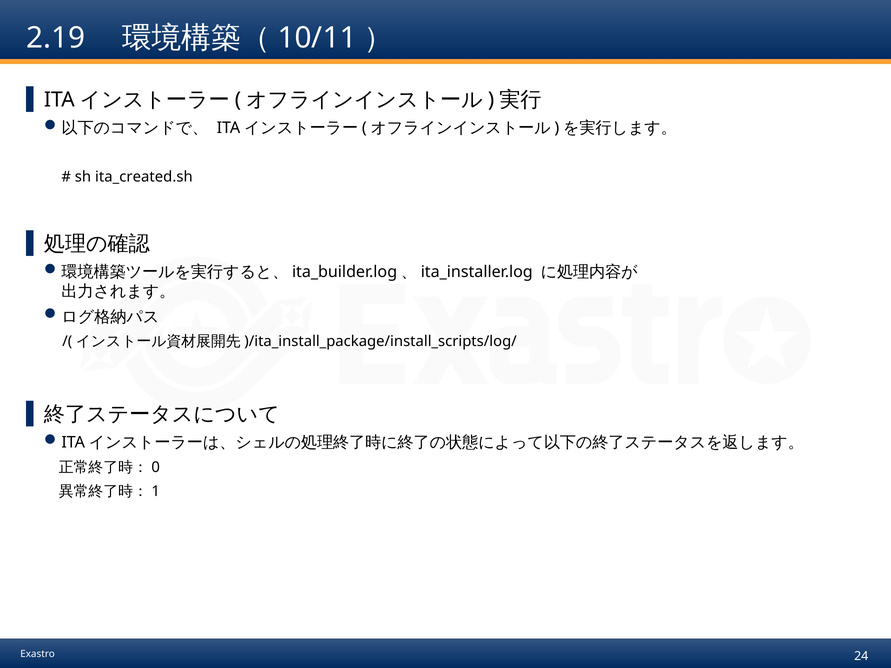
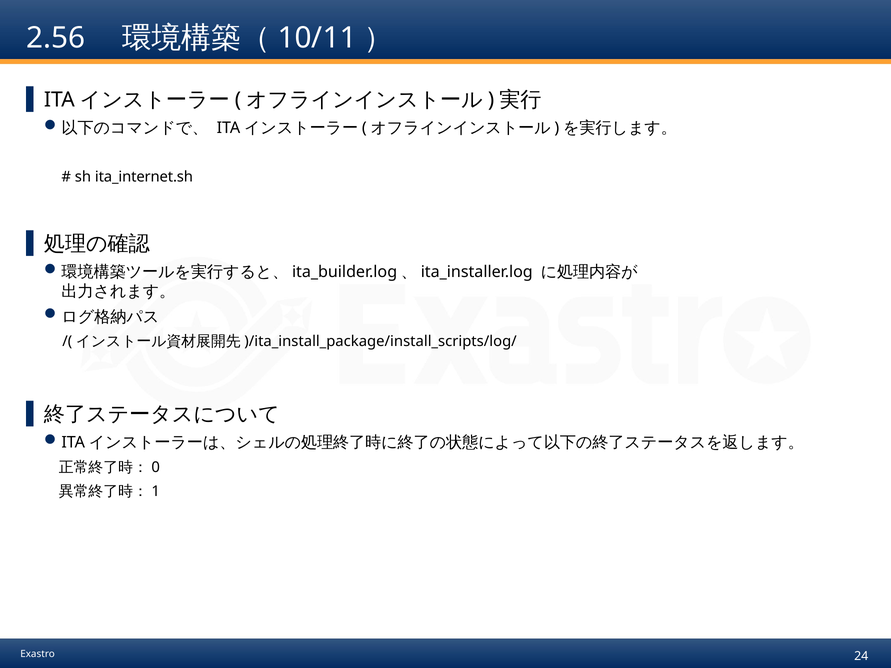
2.19: 2.19 -> 2.56 (56, 38)
ita_created.sh: ita_created.sh -> ita_internet.sh (144, 177)
